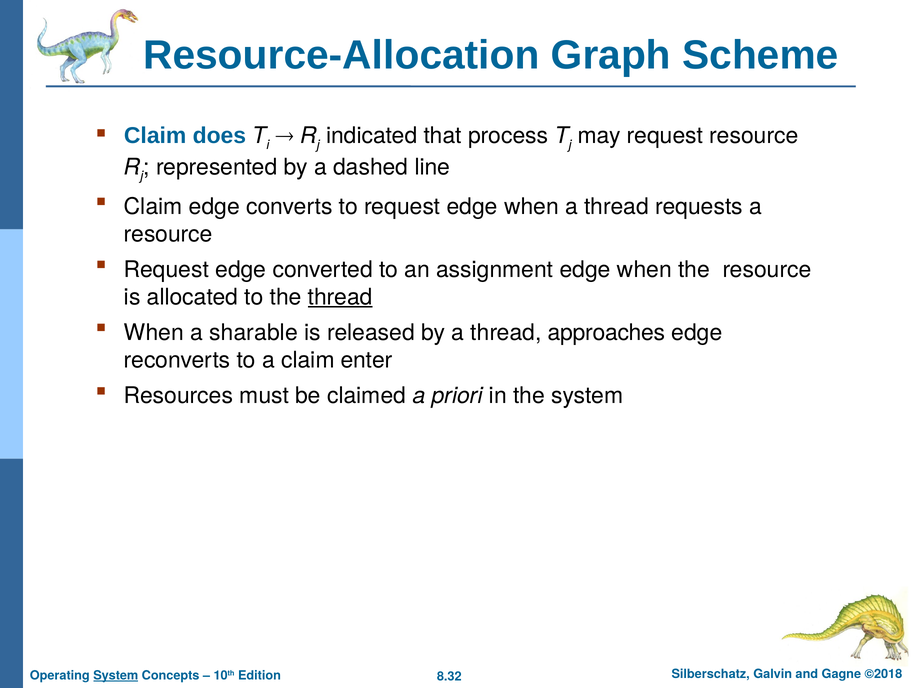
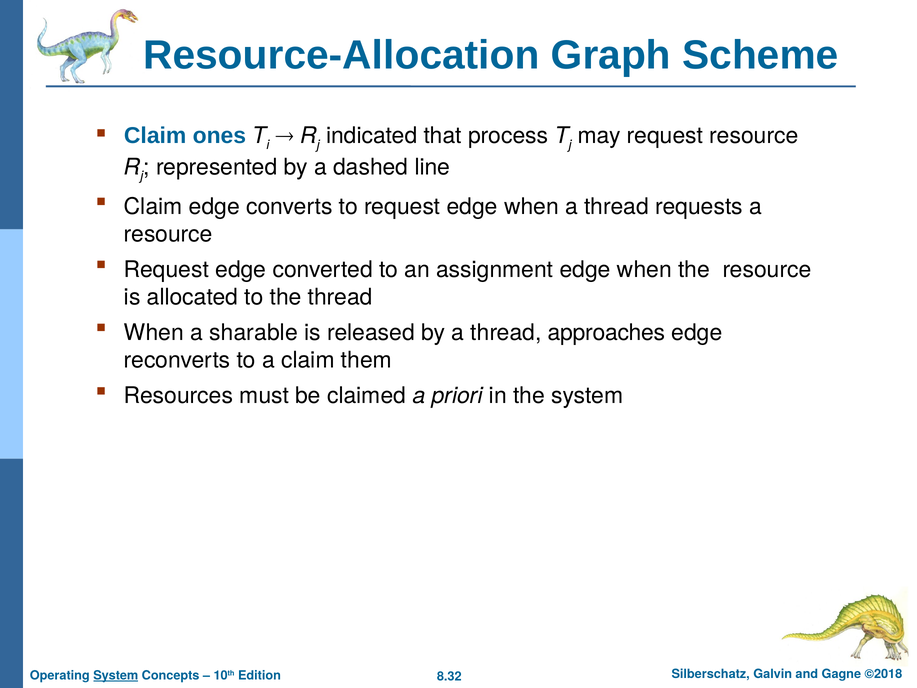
does: does -> ones (219, 136)
thread underline: present -> none (340, 297)
enter: enter -> them (366, 360)
